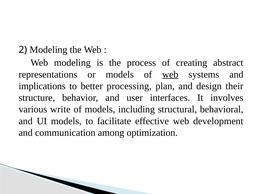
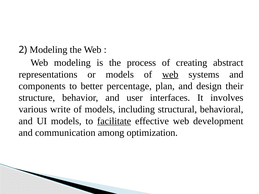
implications: implications -> components (42, 86)
processing: processing -> percentage (129, 86)
facilitate underline: none -> present (114, 121)
